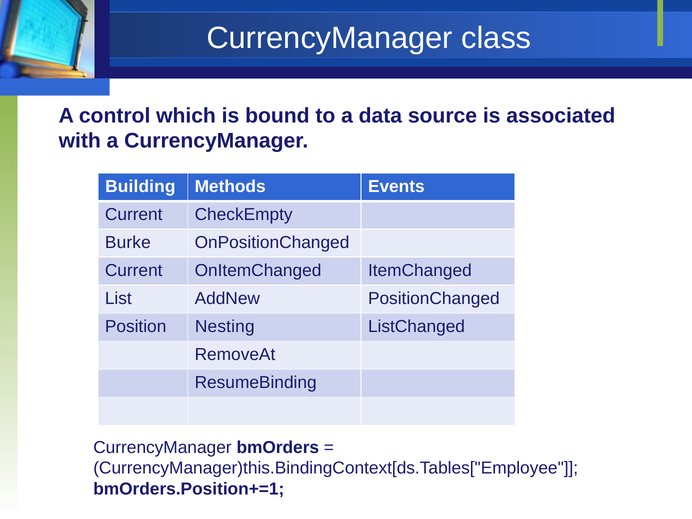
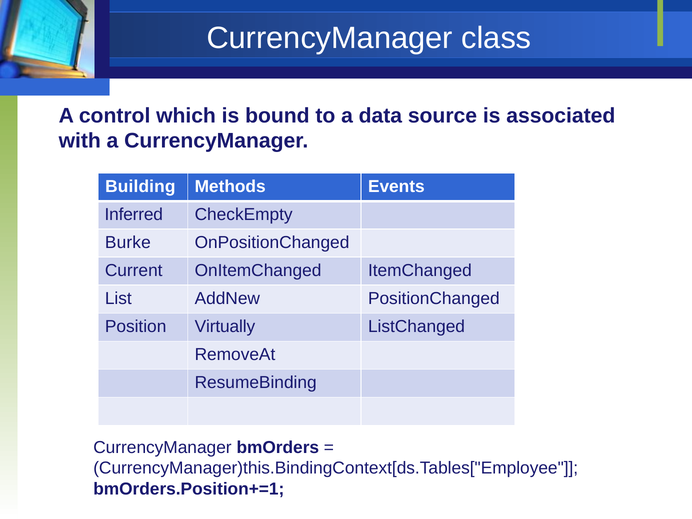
Current: Current -> Inferred (134, 214)
Nesting: Nesting -> Virtually (225, 327)
